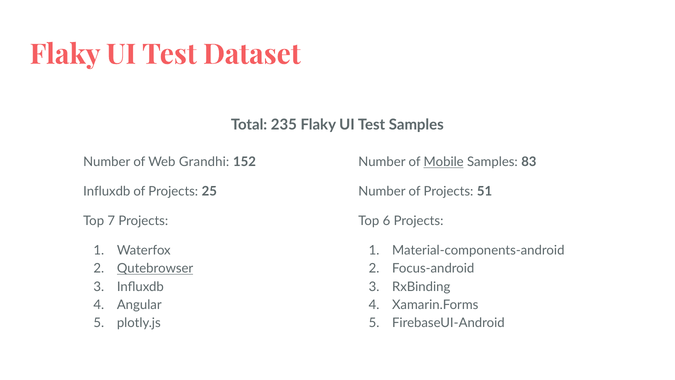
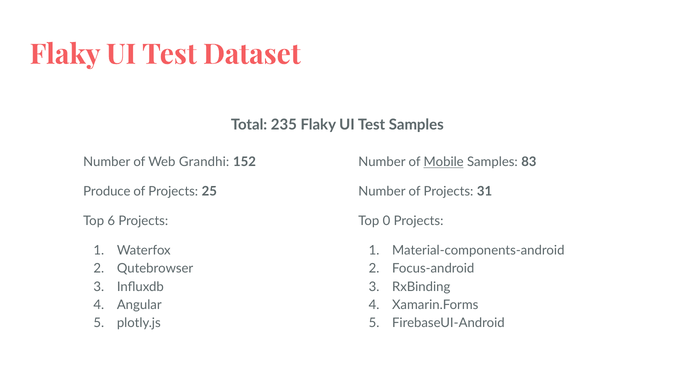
Influxdb: Influxdb -> Produce (107, 191)
51: 51 -> 31 (485, 191)
7: 7 -> 6 (111, 221)
6: 6 -> 0 (386, 221)
Qutebrowser underline: present -> none (155, 268)
